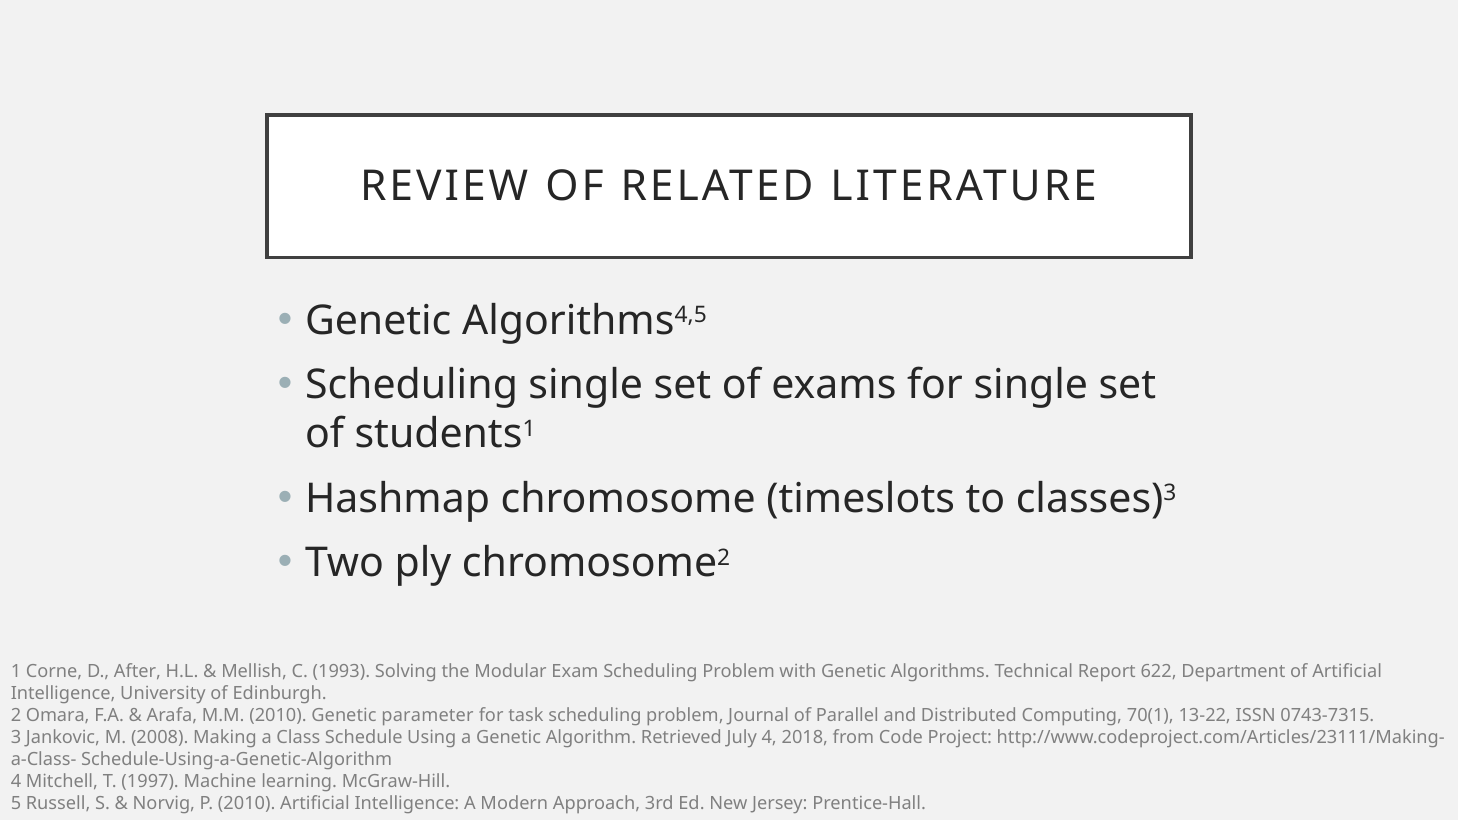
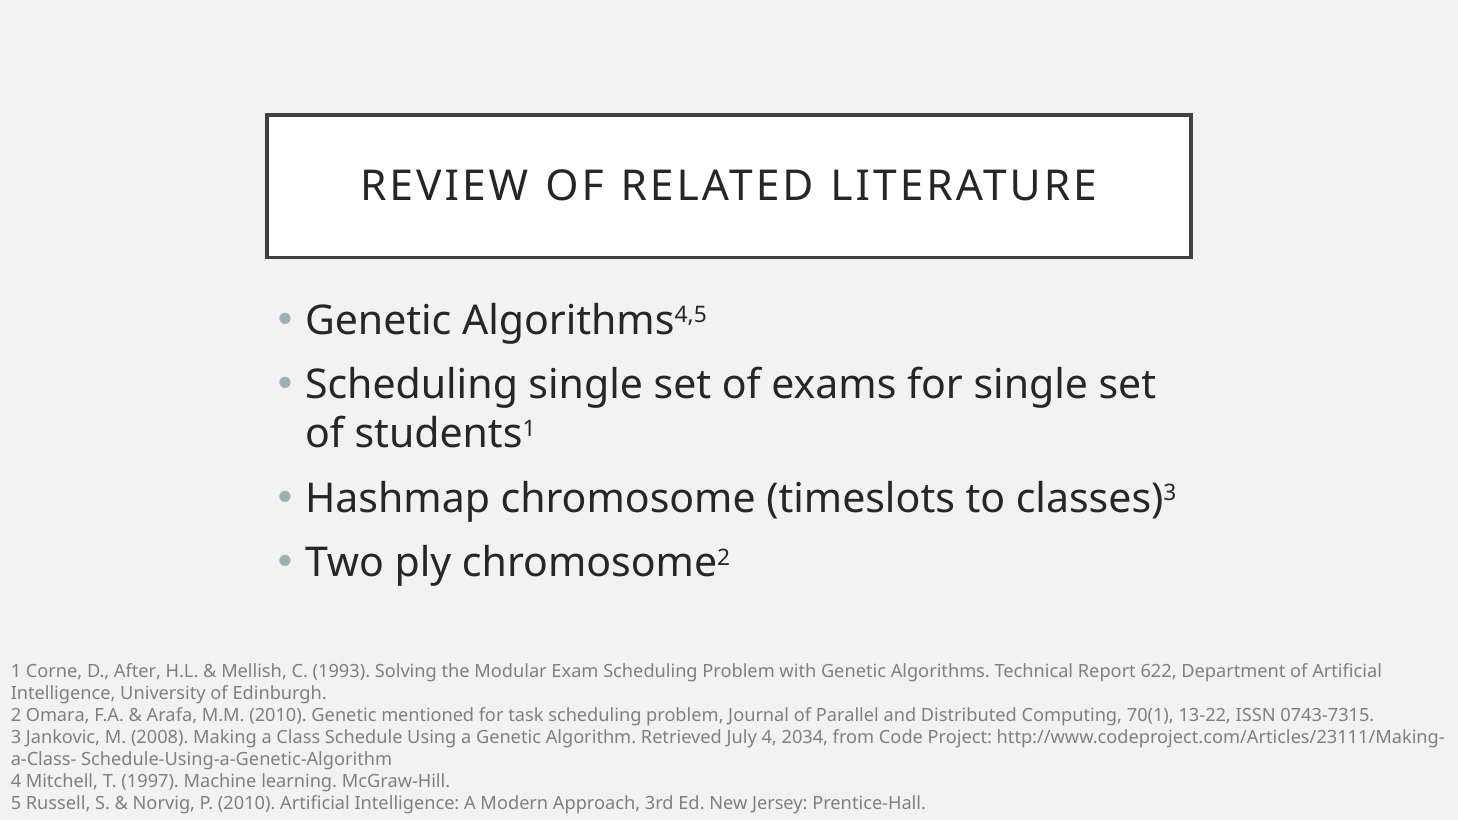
parameter: parameter -> mentioned (428, 716)
2018: 2018 -> 2034 (805, 738)
